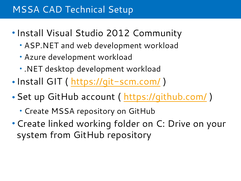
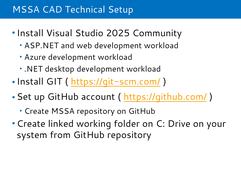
2012: 2012 -> 2025 (118, 33)
